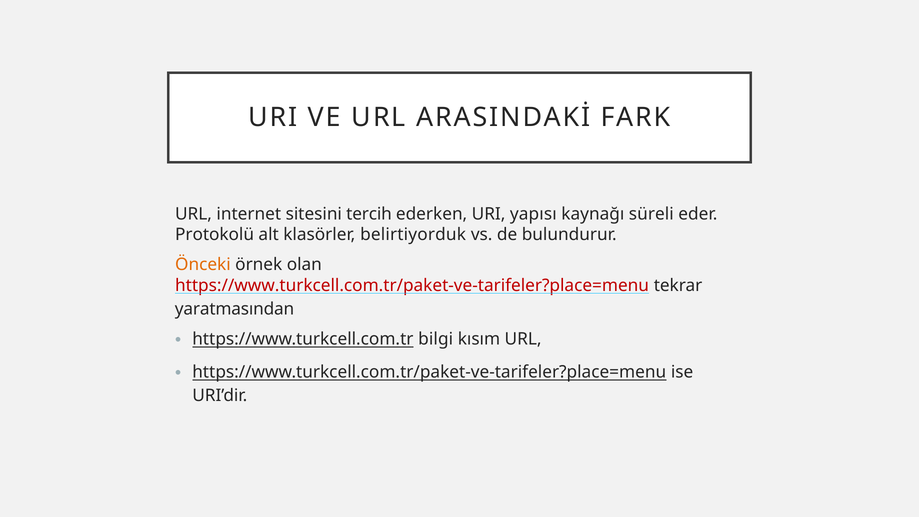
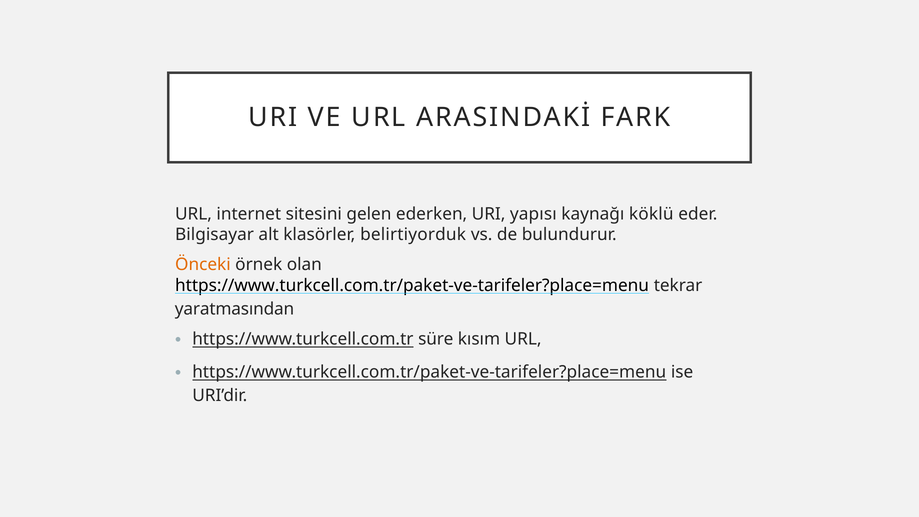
tercih: tercih -> gelen (369, 214)
süreli: süreli -> köklü (651, 214)
Protokolü: Protokolü -> Bilgisayar (215, 235)
https://www.turkcell.com.tr/paket-ve-tarifeler?place=menu colour: red -> black (412, 285)
bilgi: bilgi -> süre (436, 339)
